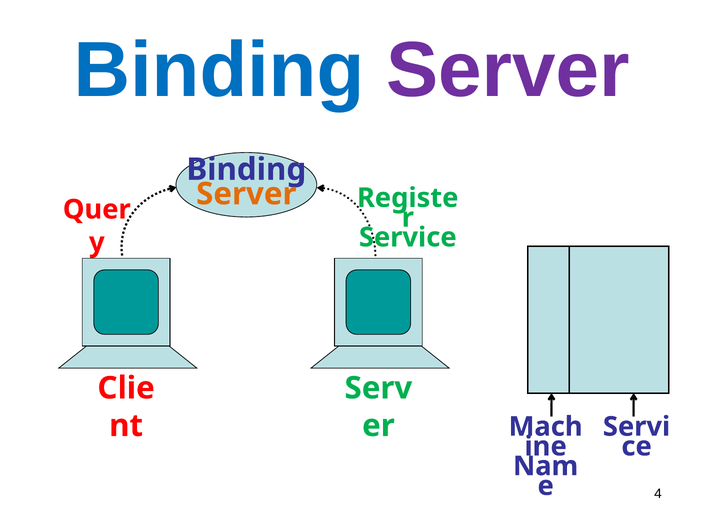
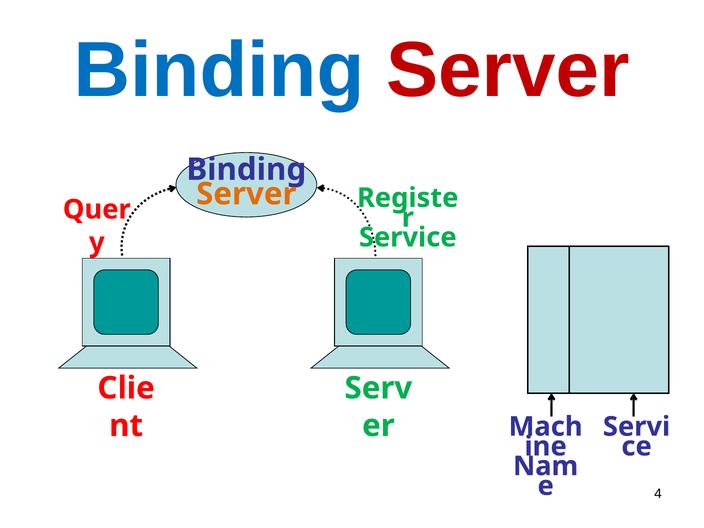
Server colour: purple -> red (508, 71)
